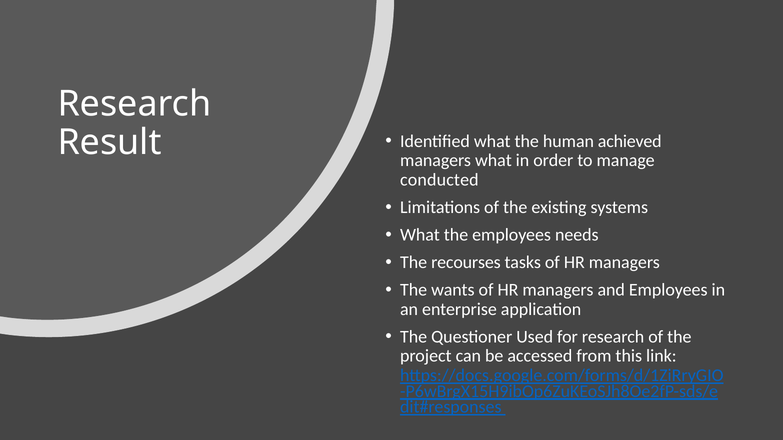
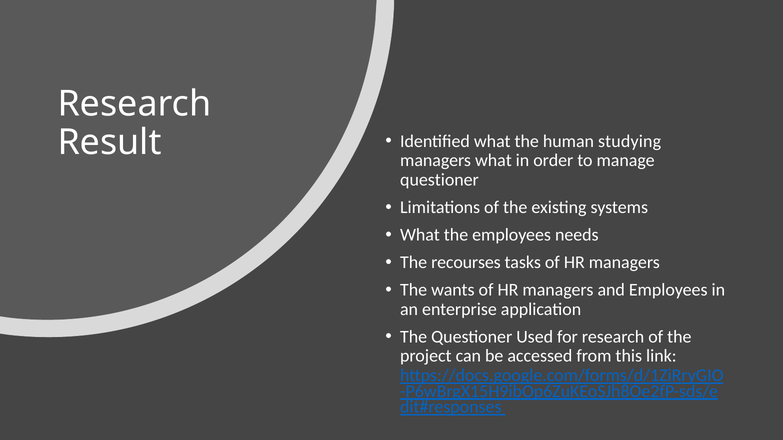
achieved: achieved -> studying (630, 141)
conducted: conducted -> questioner (439, 180)
